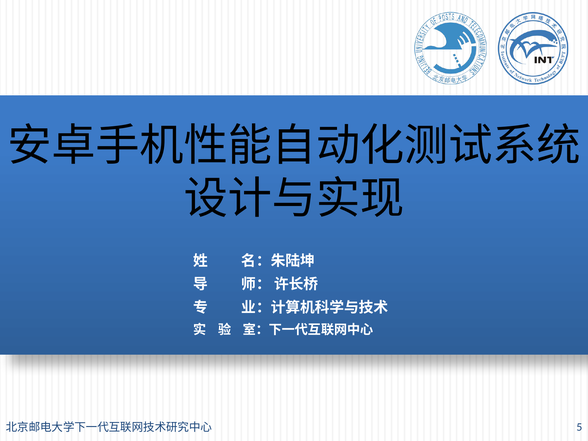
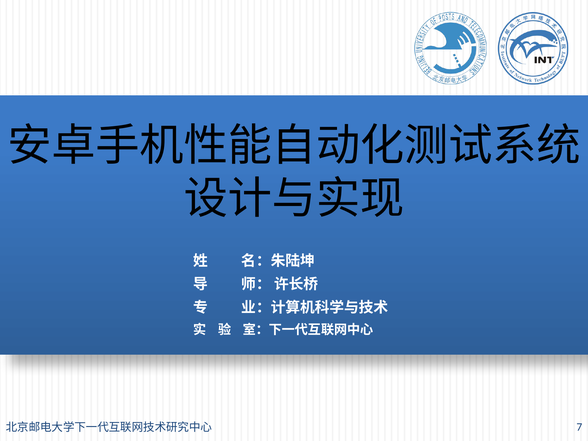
5: 5 -> 7 (579, 427)
